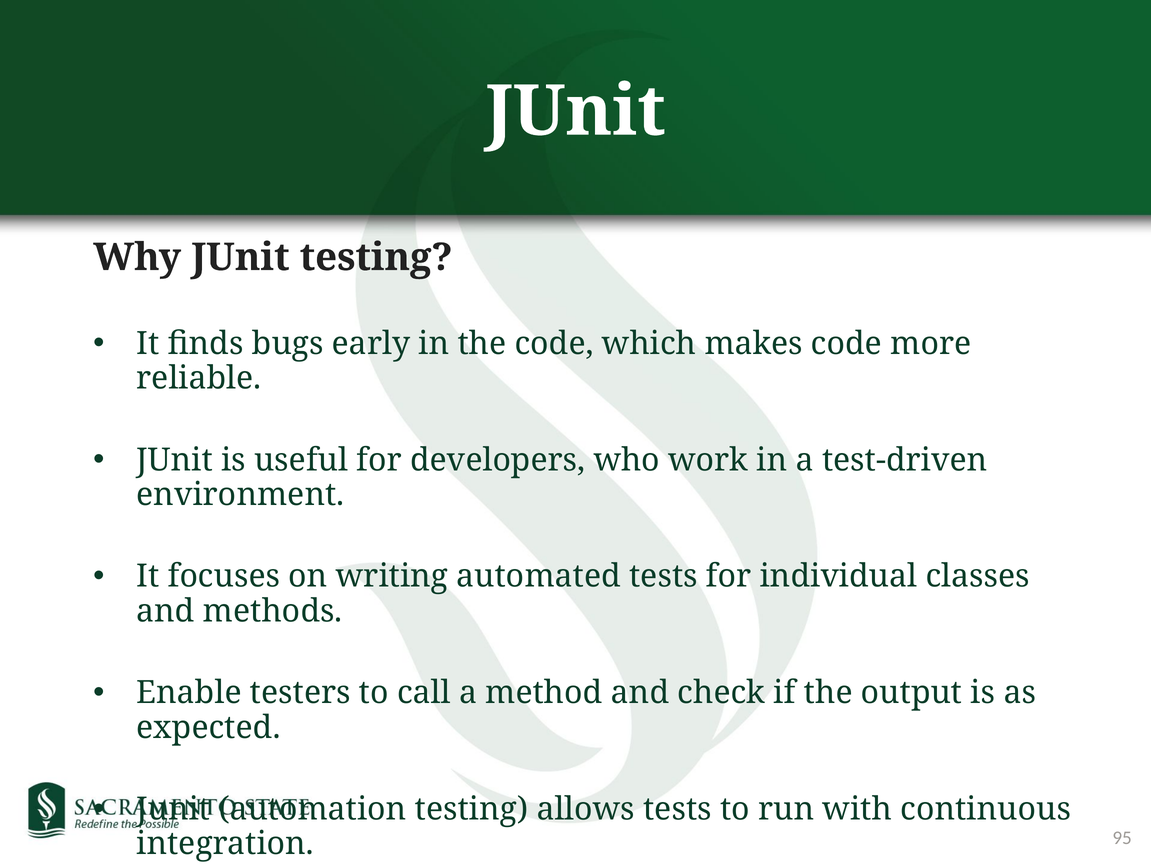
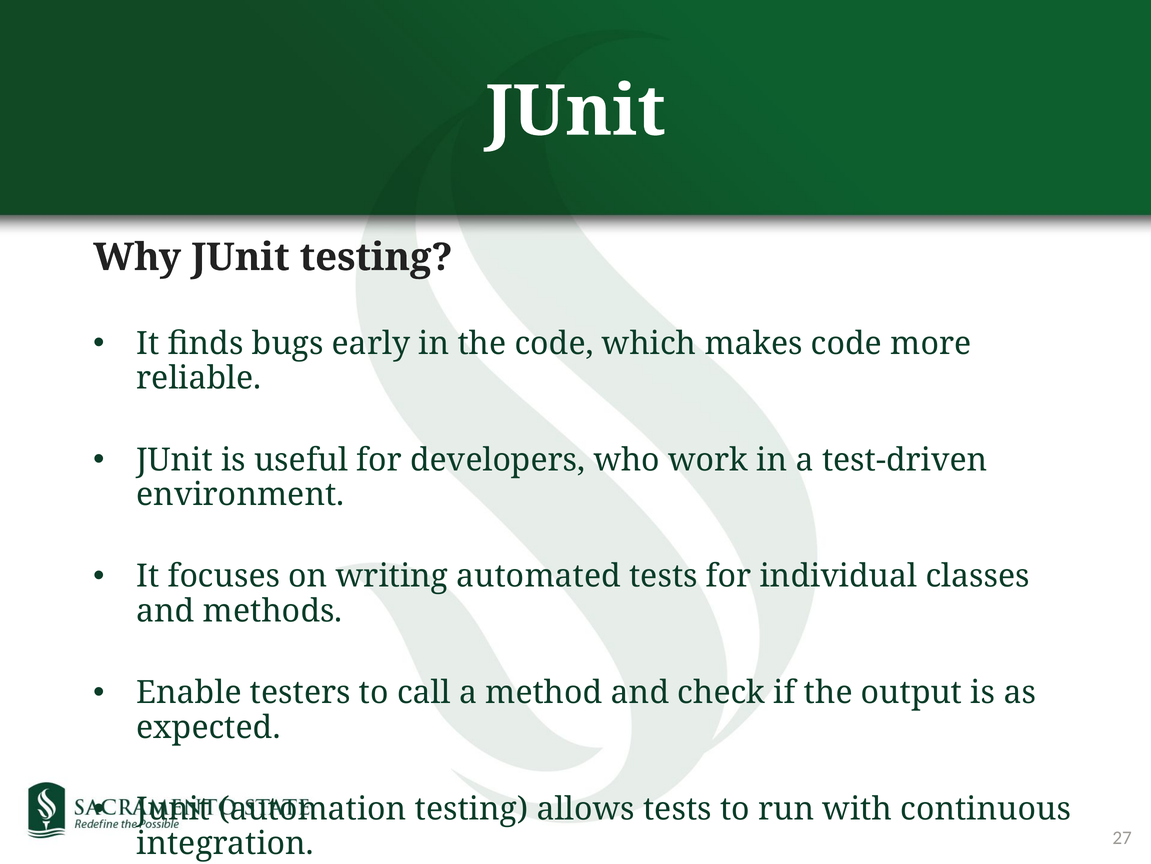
95: 95 -> 27 (1122, 837)
